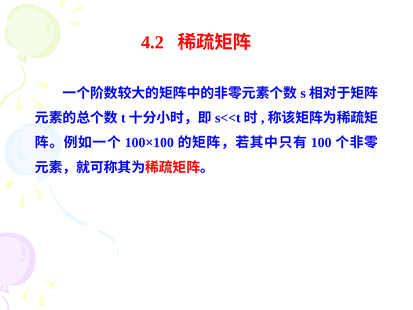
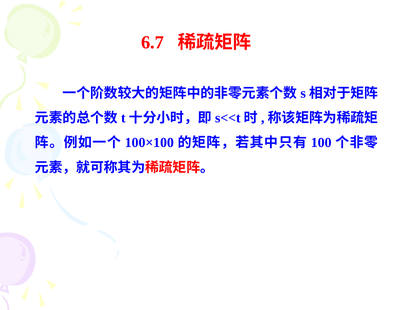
4.2: 4.2 -> 6.7 (153, 42)
